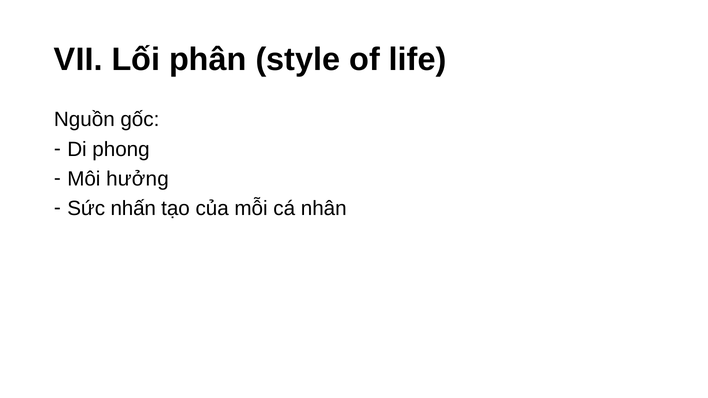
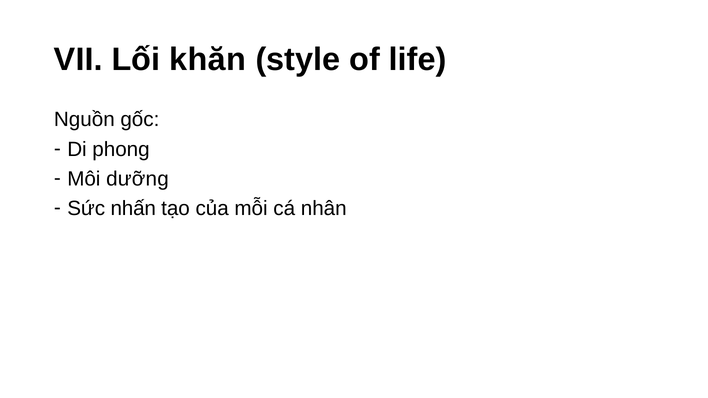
phân: phân -> khăn (208, 59)
hưởng: hưởng -> dưỡng (137, 179)
